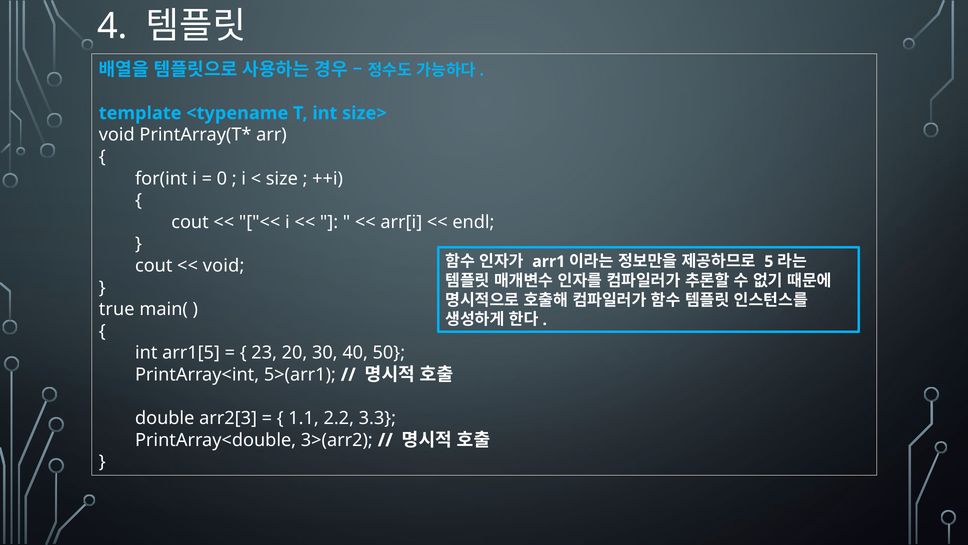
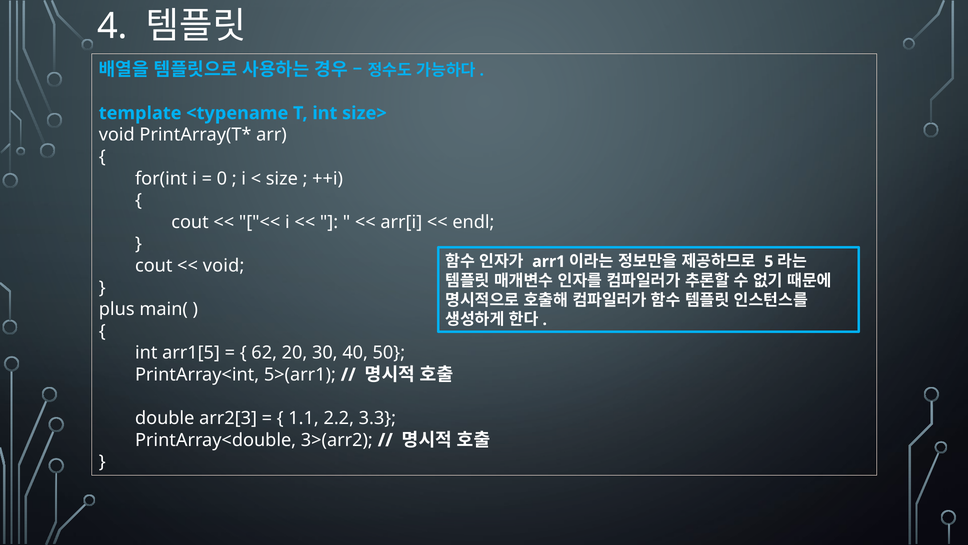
true: true -> plus (117, 309)
23: 23 -> 62 (264, 353)
